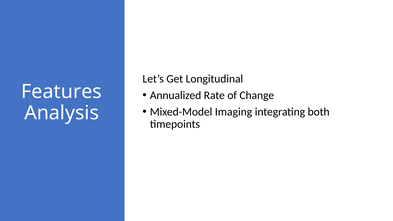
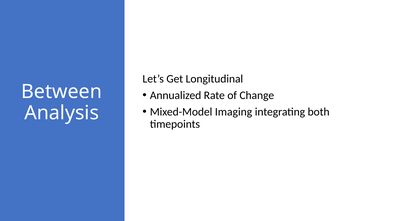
Features: Features -> Between (62, 92)
